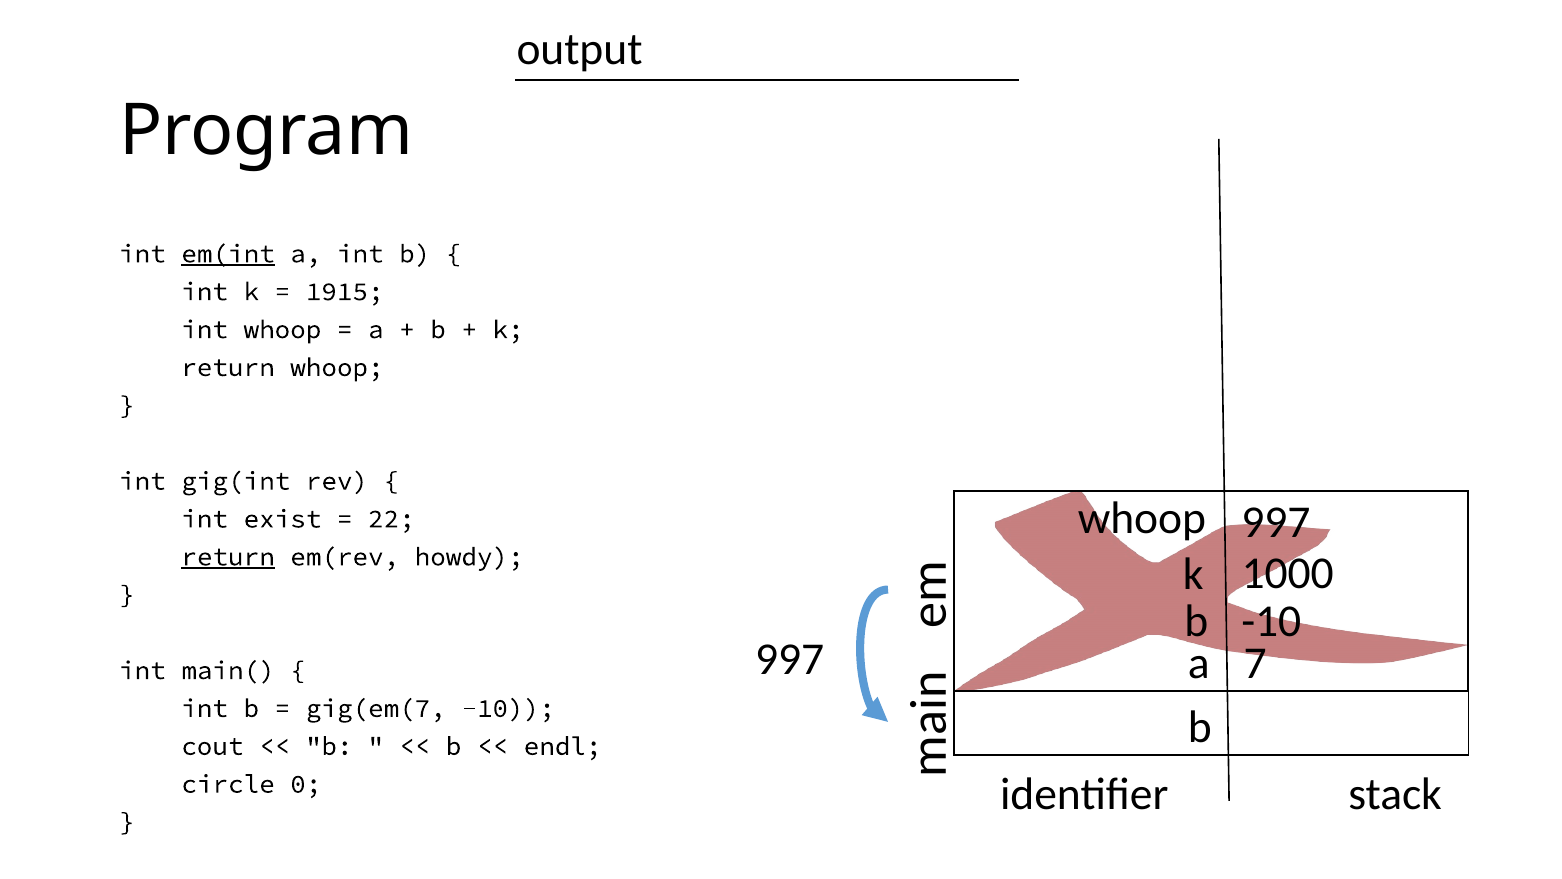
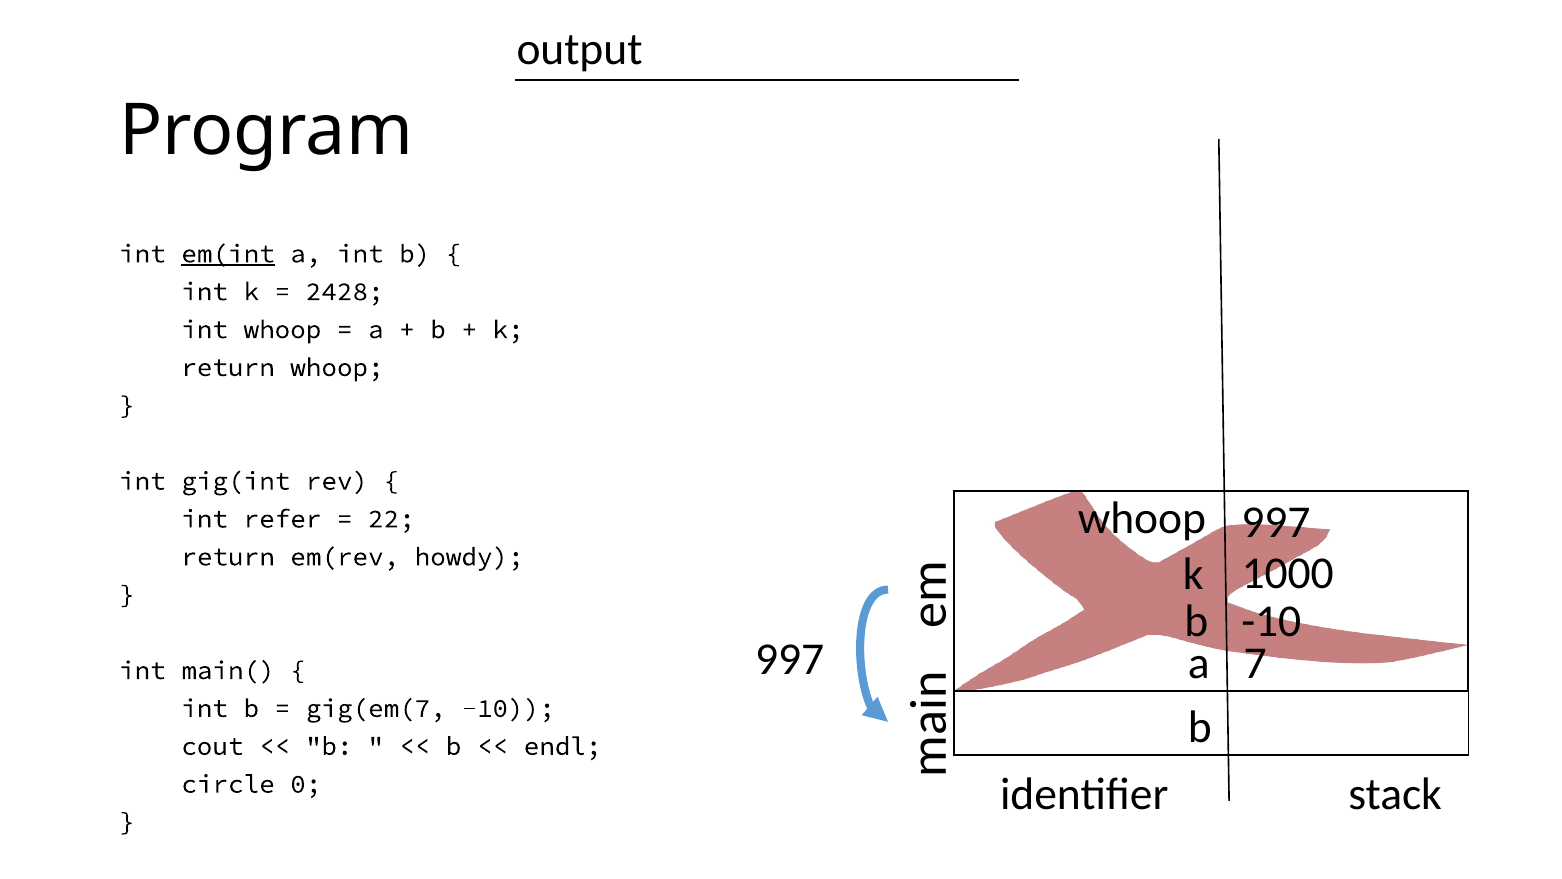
1915: 1915 -> 2428 (345, 291)
exist: exist -> refer (282, 519)
return underline: present -> none (228, 557)
